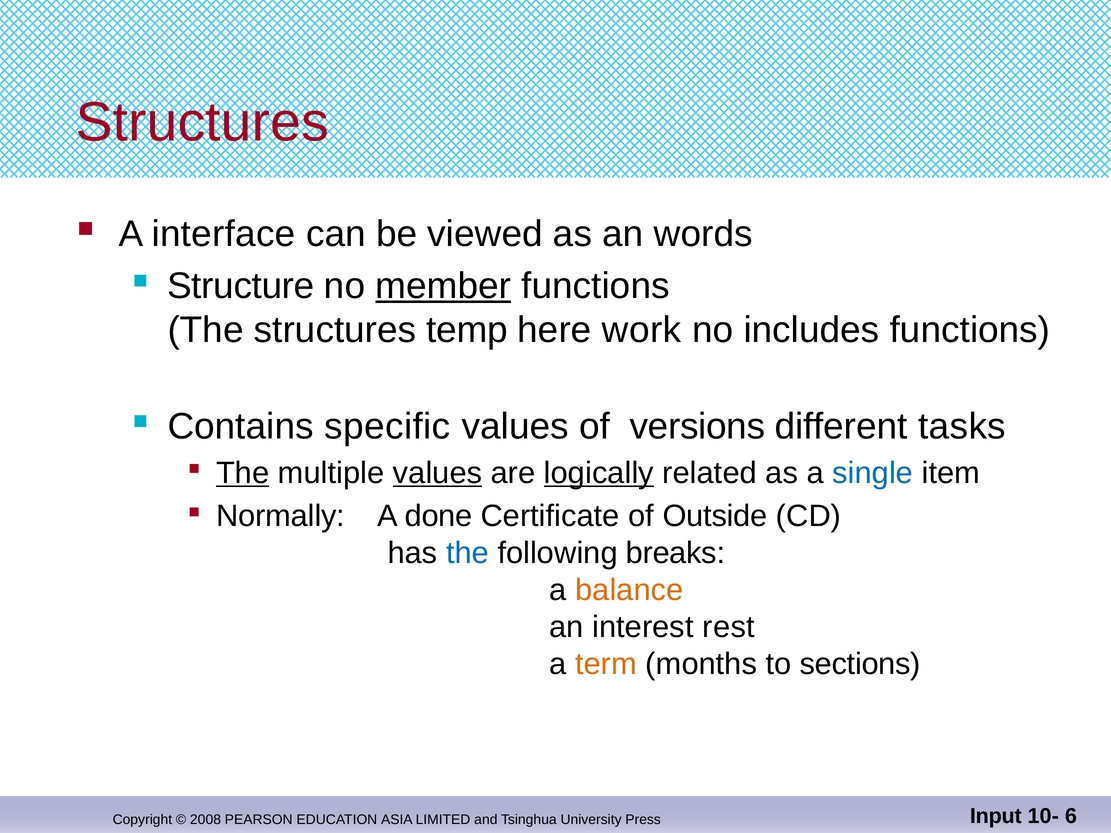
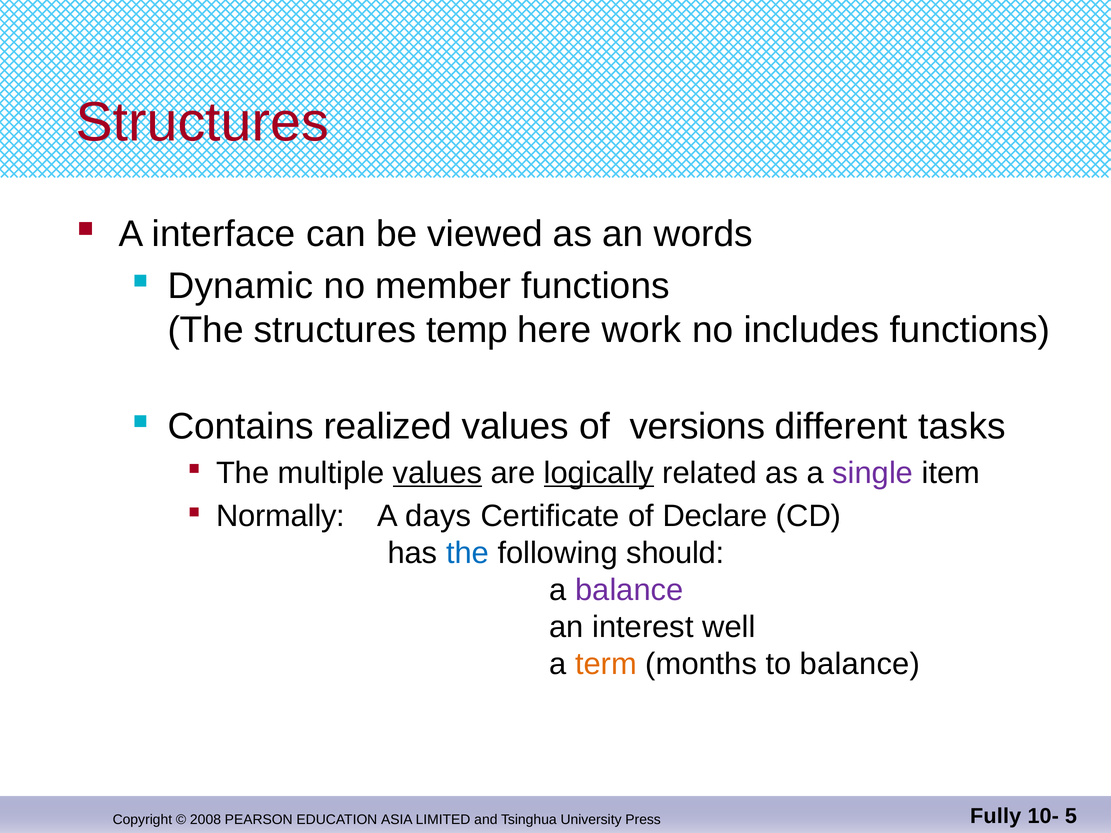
Structure: Structure -> Dynamic (240, 286)
member underline: present -> none (443, 286)
specific: specific -> realized (388, 427)
The underline: present -> none (243, 473)
single colour: blue -> purple (873, 473)
done: done -> days (438, 516)
Outside: Outside -> Declare (715, 516)
breaks: breaks -> should (675, 553)
balance colour: orange -> purple (629, 590)
rest: rest -> well (729, 627)
to sections: sections -> balance (860, 665)
Input: Input -> Fully (996, 816)
6: 6 -> 5 (1071, 816)
